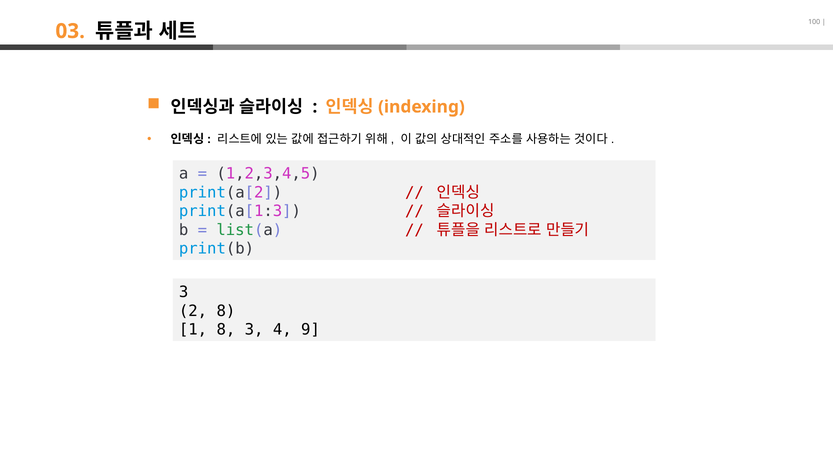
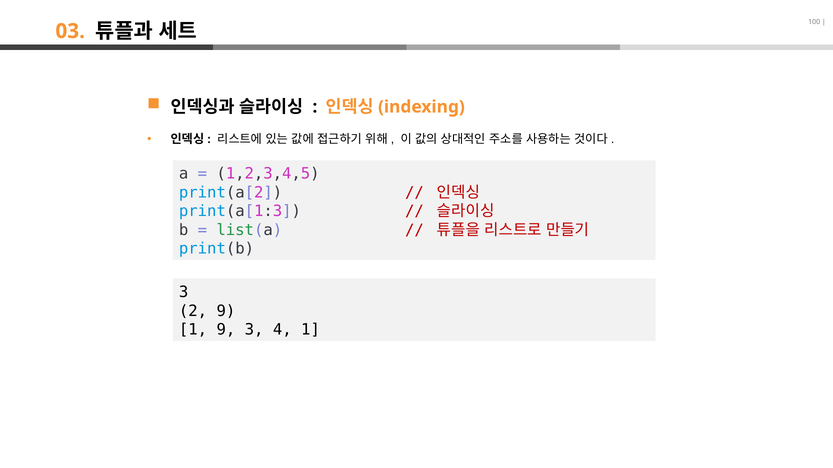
2 8: 8 -> 9 (226, 311)
1 8: 8 -> 9 (226, 330)
4 9: 9 -> 1 (310, 330)
